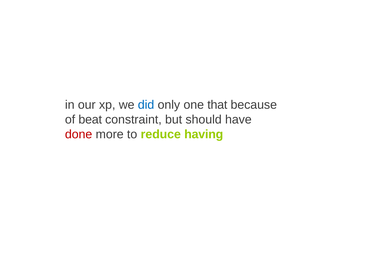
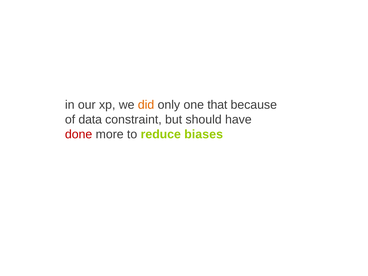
did colour: blue -> orange (146, 105)
beat: beat -> data (90, 120)
having: having -> biases (204, 134)
